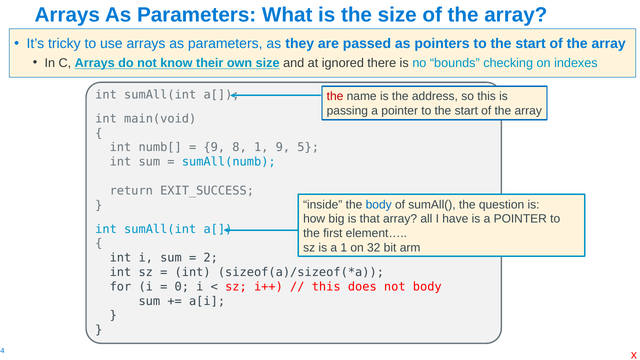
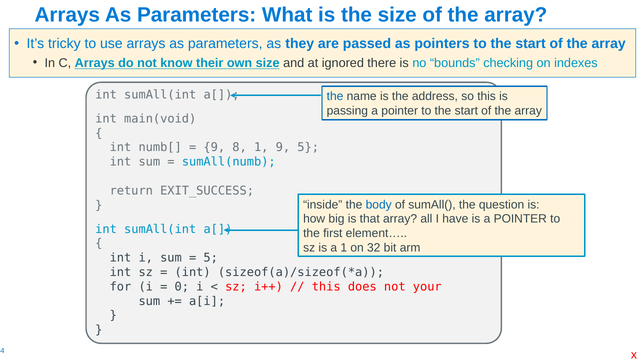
the colour: red -> blue (335, 97)
2: 2 -> 5 (211, 258)
not body: body -> your (427, 287)
